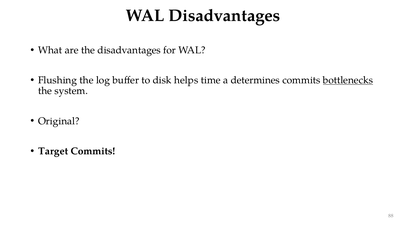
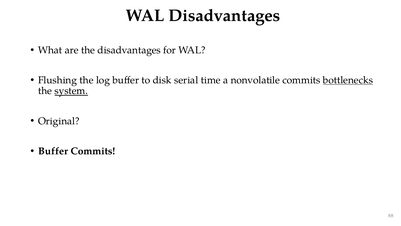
helps: helps -> serial (186, 80)
determines: determines -> nonvolatile (255, 80)
system underline: none -> present (71, 91)
Target: Target -> Buffer (53, 151)
